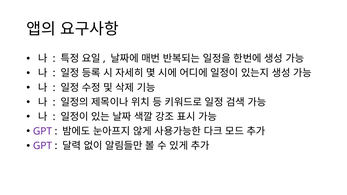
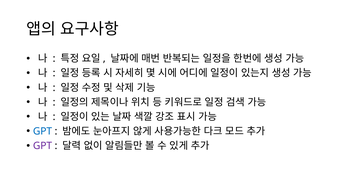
GPT colour: purple -> blue (43, 131)
